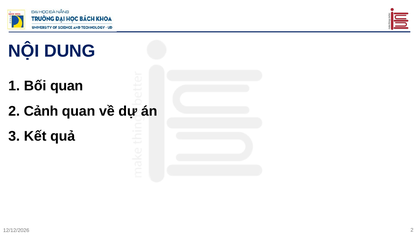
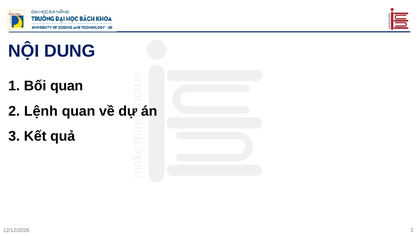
Cảnh: Cảnh -> Lệnh (41, 111)
